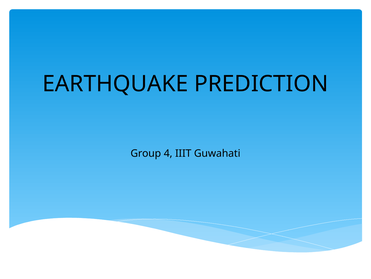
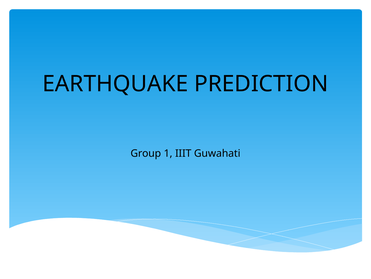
4: 4 -> 1 (168, 153)
